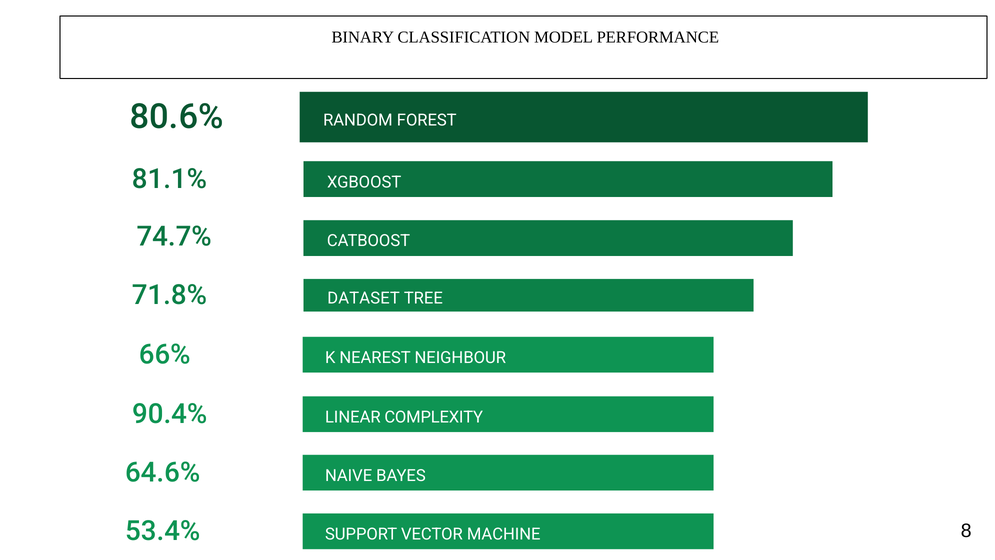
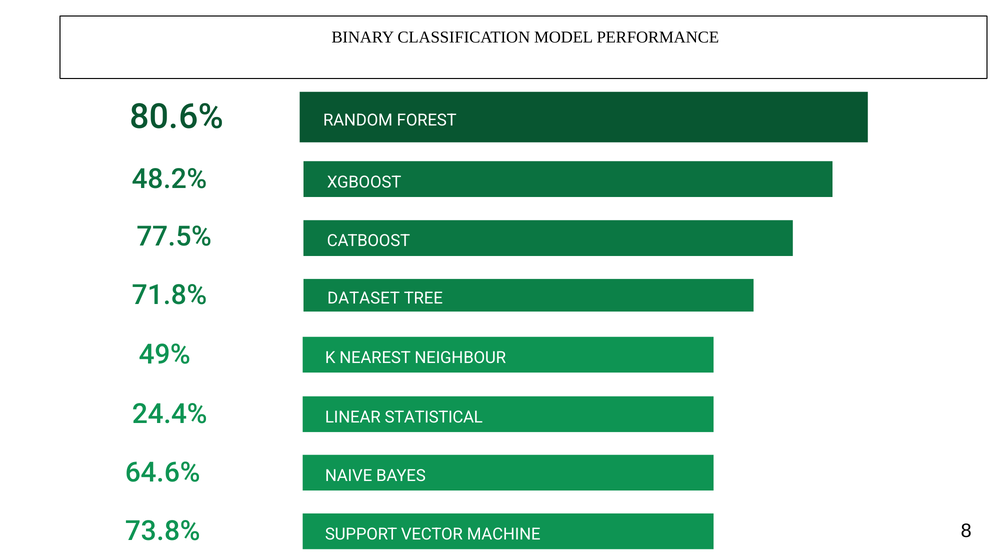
81.1%: 81.1% -> 48.2% (169, 179)
74.7%: 74.7% -> 77.5% (174, 236)
66%: 66% -> 49% (165, 354)
90.4%: 90.4% -> 24.4% (170, 414)
COMPLEXITY: COMPLEXITY -> STATISTICAL (434, 417)
53.4%: 53.4% -> 73.8% (163, 531)
